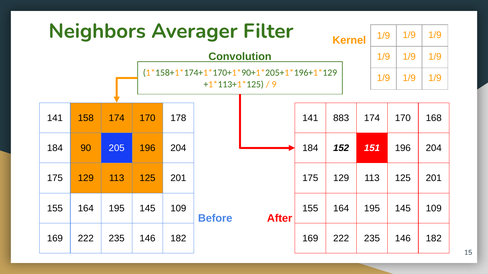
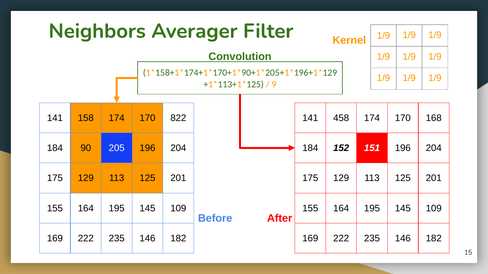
178: 178 -> 822 (178, 118)
883: 883 -> 458 (341, 118)
